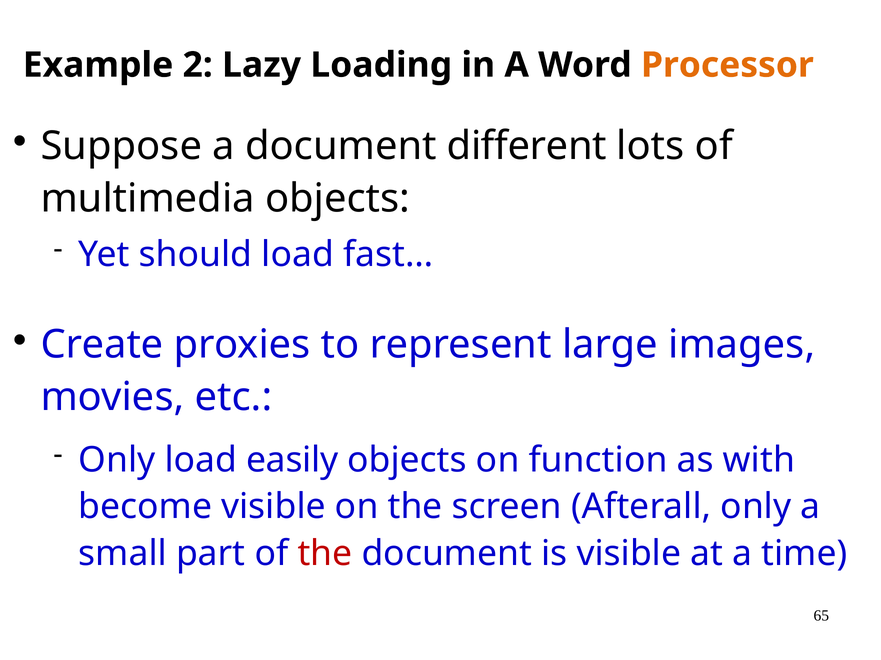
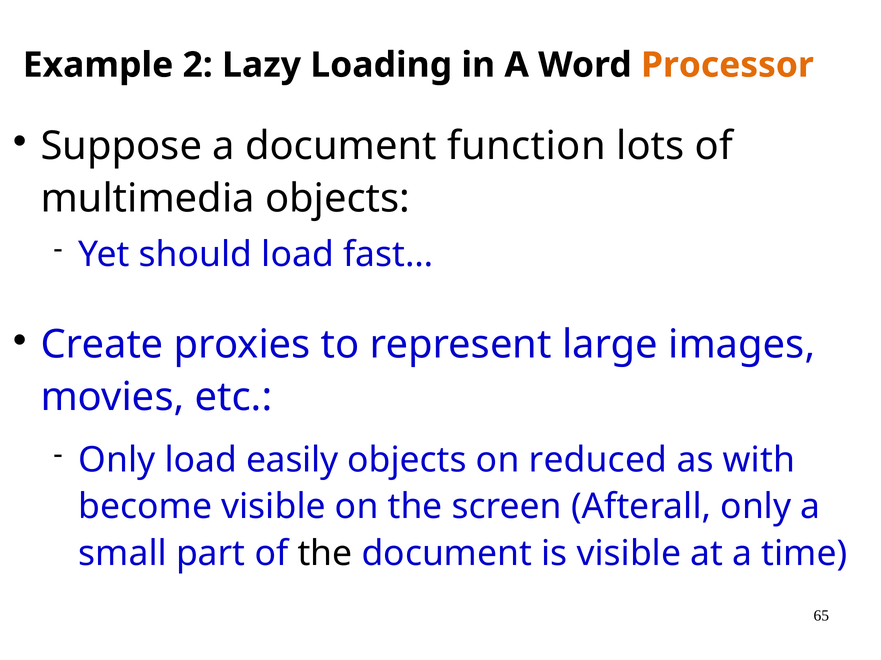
different: different -> function (526, 146)
function: function -> reduced (598, 460)
the colour: red -> black (325, 554)
